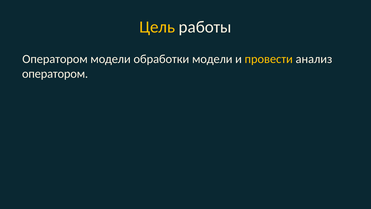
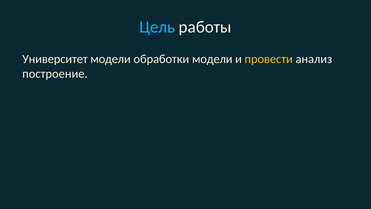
Цель colour: yellow -> light blue (157, 27)
Оператором: Оператором -> Университет (55, 59)
оператором: оператором -> построение (55, 74)
